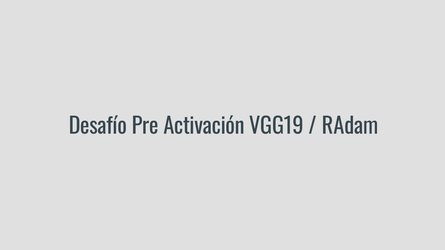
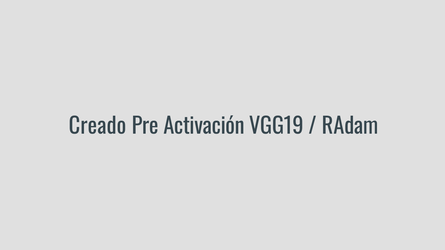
Desafío: Desafío -> Creado (98, 127)
